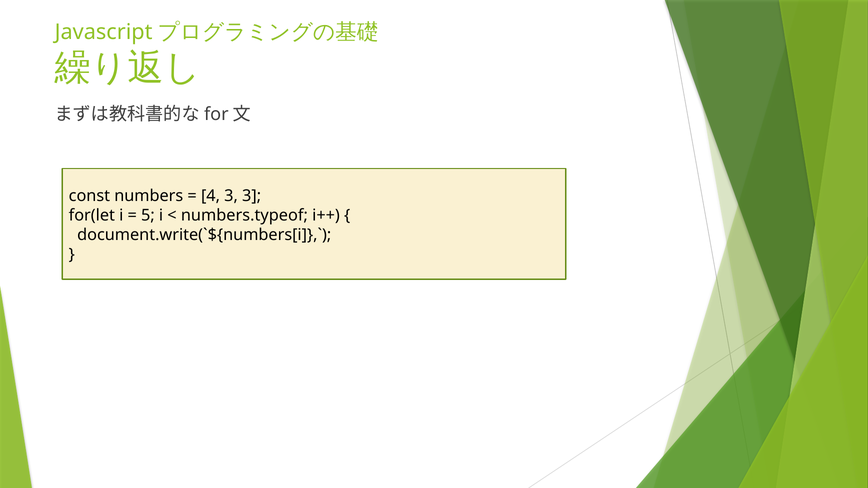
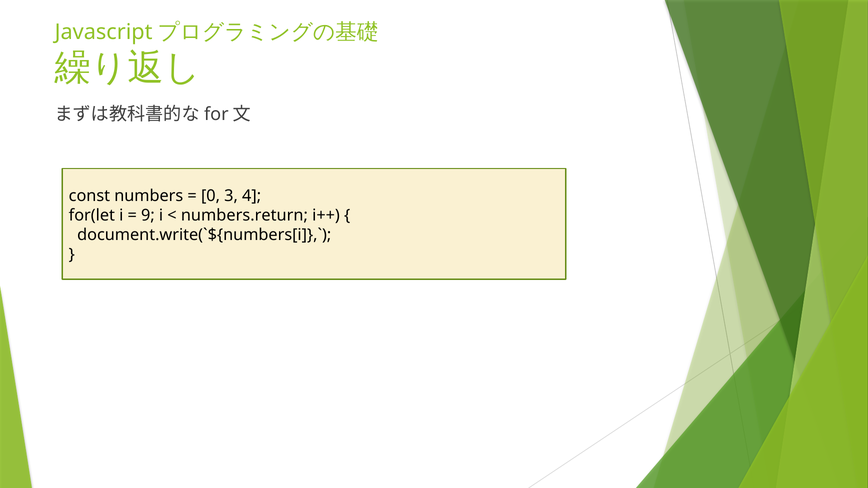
4: 4 -> 0 (211, 196)
3 3: 3 -> 4 (252, 196)
5: 5 -> 9 (148, 215)
numbers.typeof: numbers.typeof -> numbers.return (244, 215)
